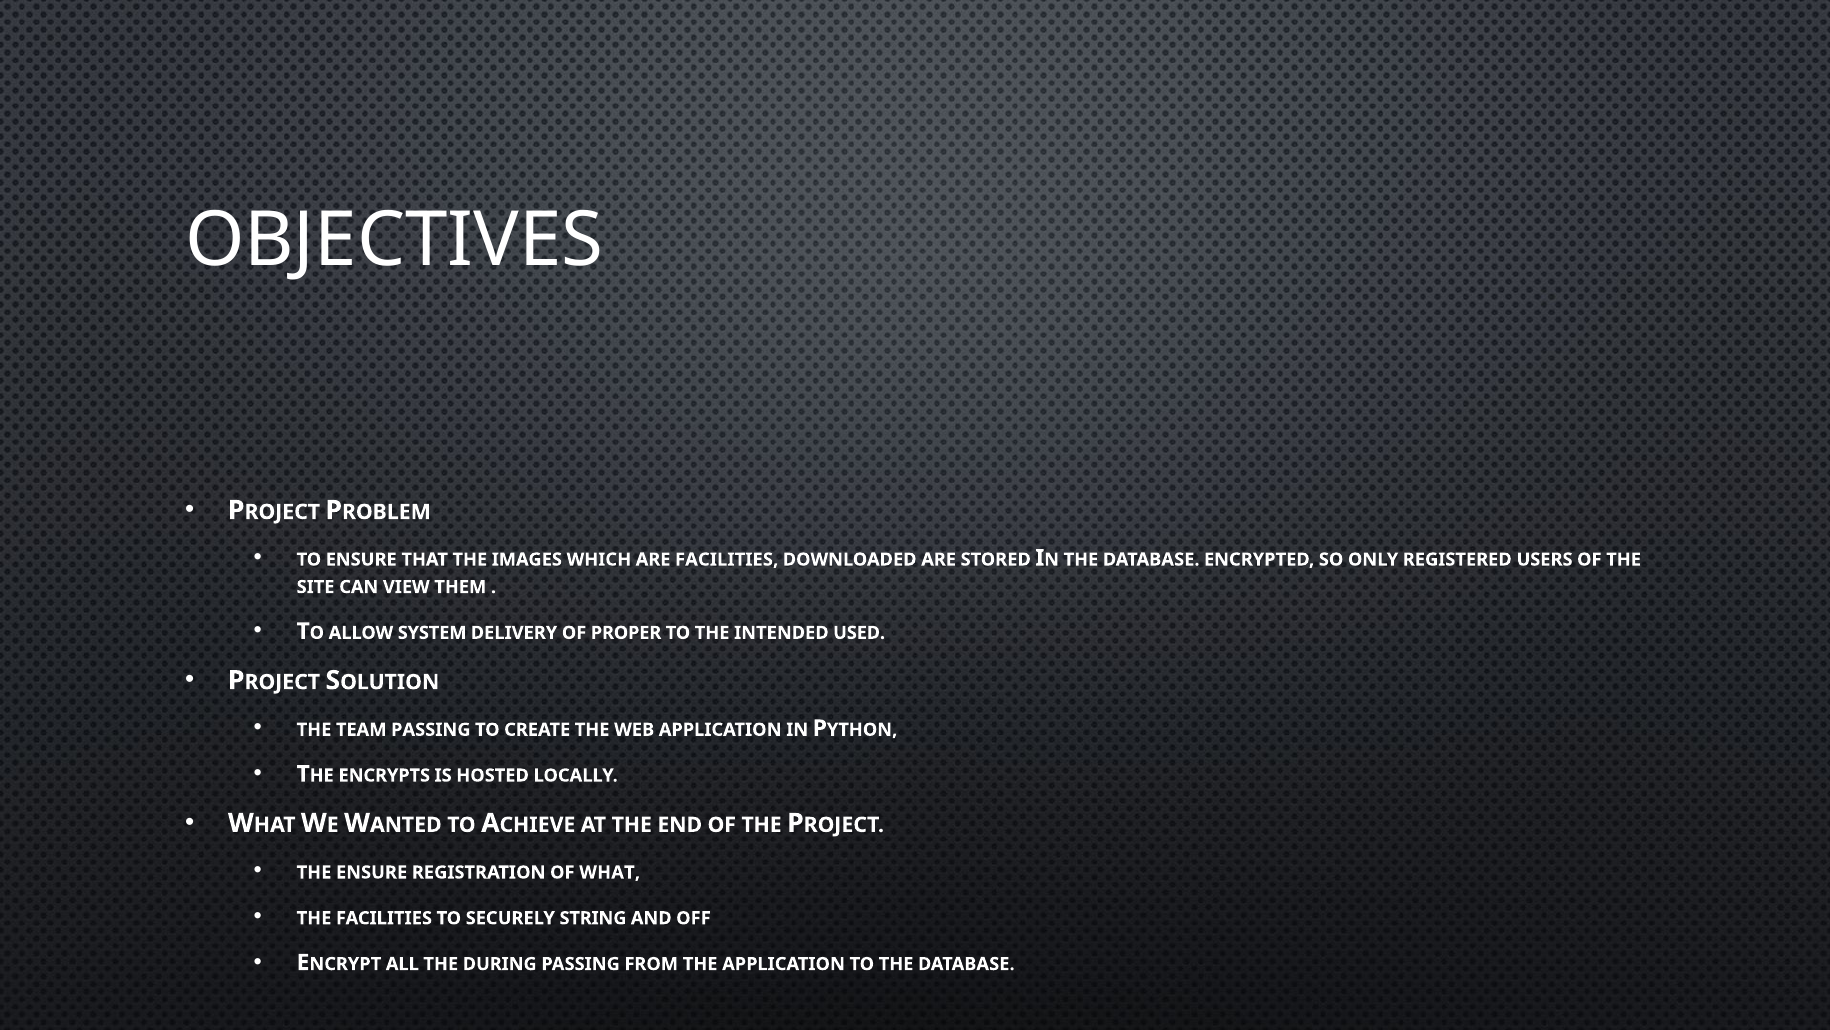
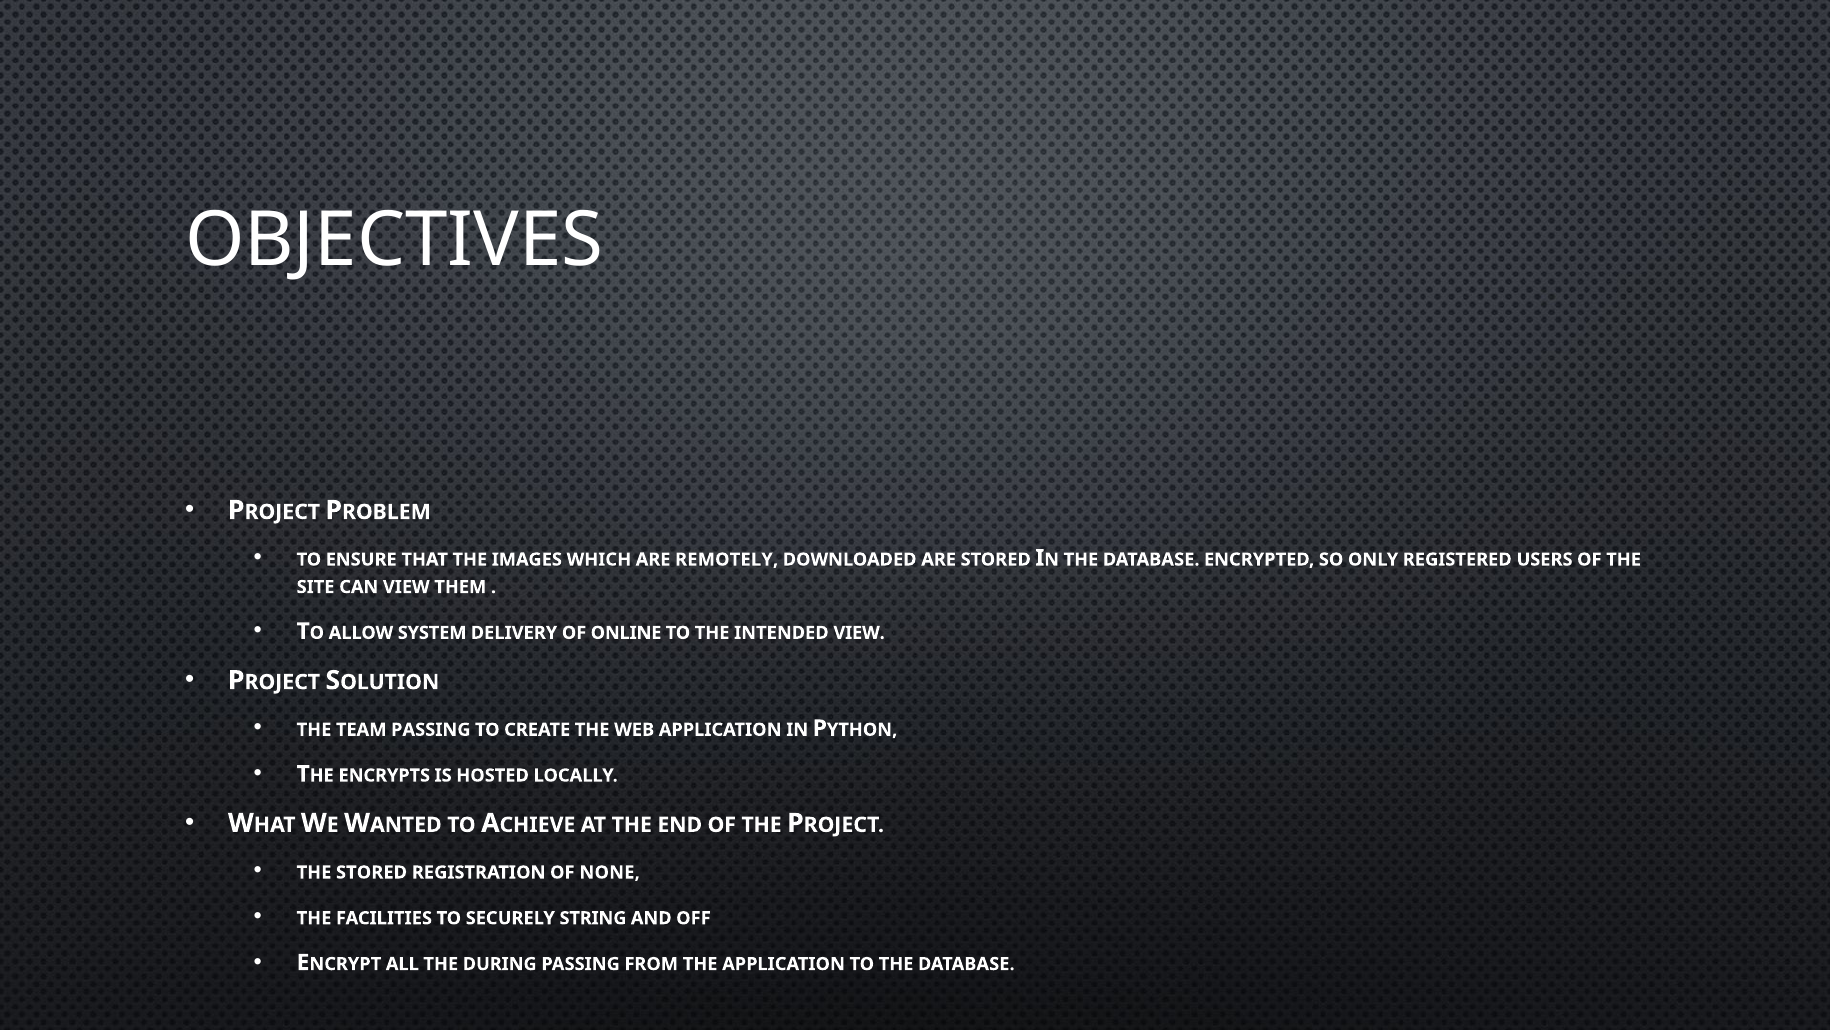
ARE FACILITIES: FACILITIES -> REMOTELY (727, 559)
PROPER: PROPER -> ONLINE (626, 632)
INTENDED USED: USED -> VIEW (859, 632)
THE ENSURE: ENSURE -> STORED (372, 872)
OF WHAT: WHAT -> NONE (610, 872)
